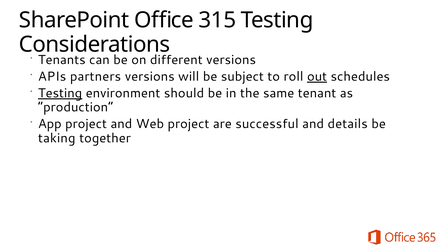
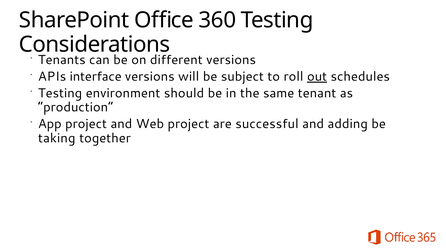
315: 315 -> 360 (217, 20)
partners: partners -> interface (96, 77)
Testing underline: present -> none (60, 93)
details: details -> adding (348, 124)
